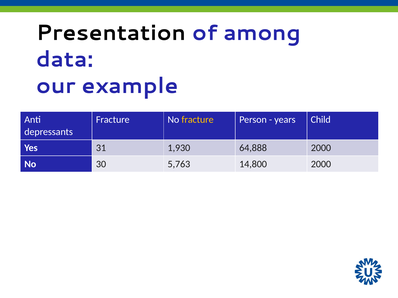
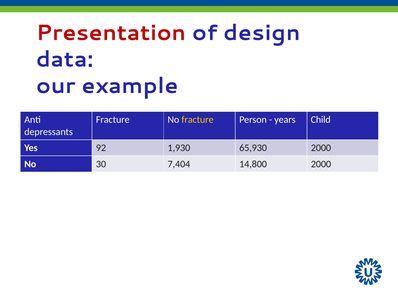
Presentation colour: black -> red (111, 33)
among: among -> design (262, 33)
31: 31 -> 92 (101, 148)
64,888: 64,888 -> 65,930 (253, 148)
5,763: 5,763 -> 7,404 (179, 164)
